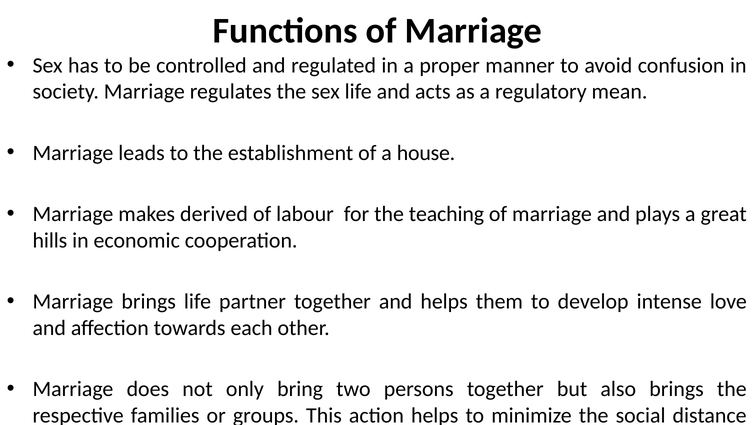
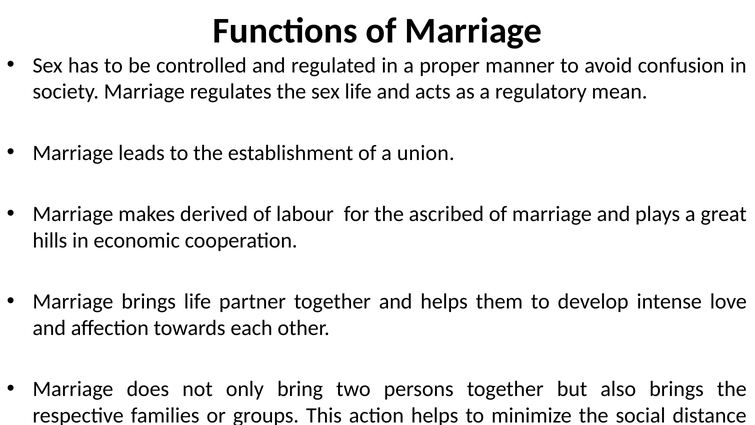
house: house -> union (426, 153)
teaching: teaching -> ascribed (446, 214)
